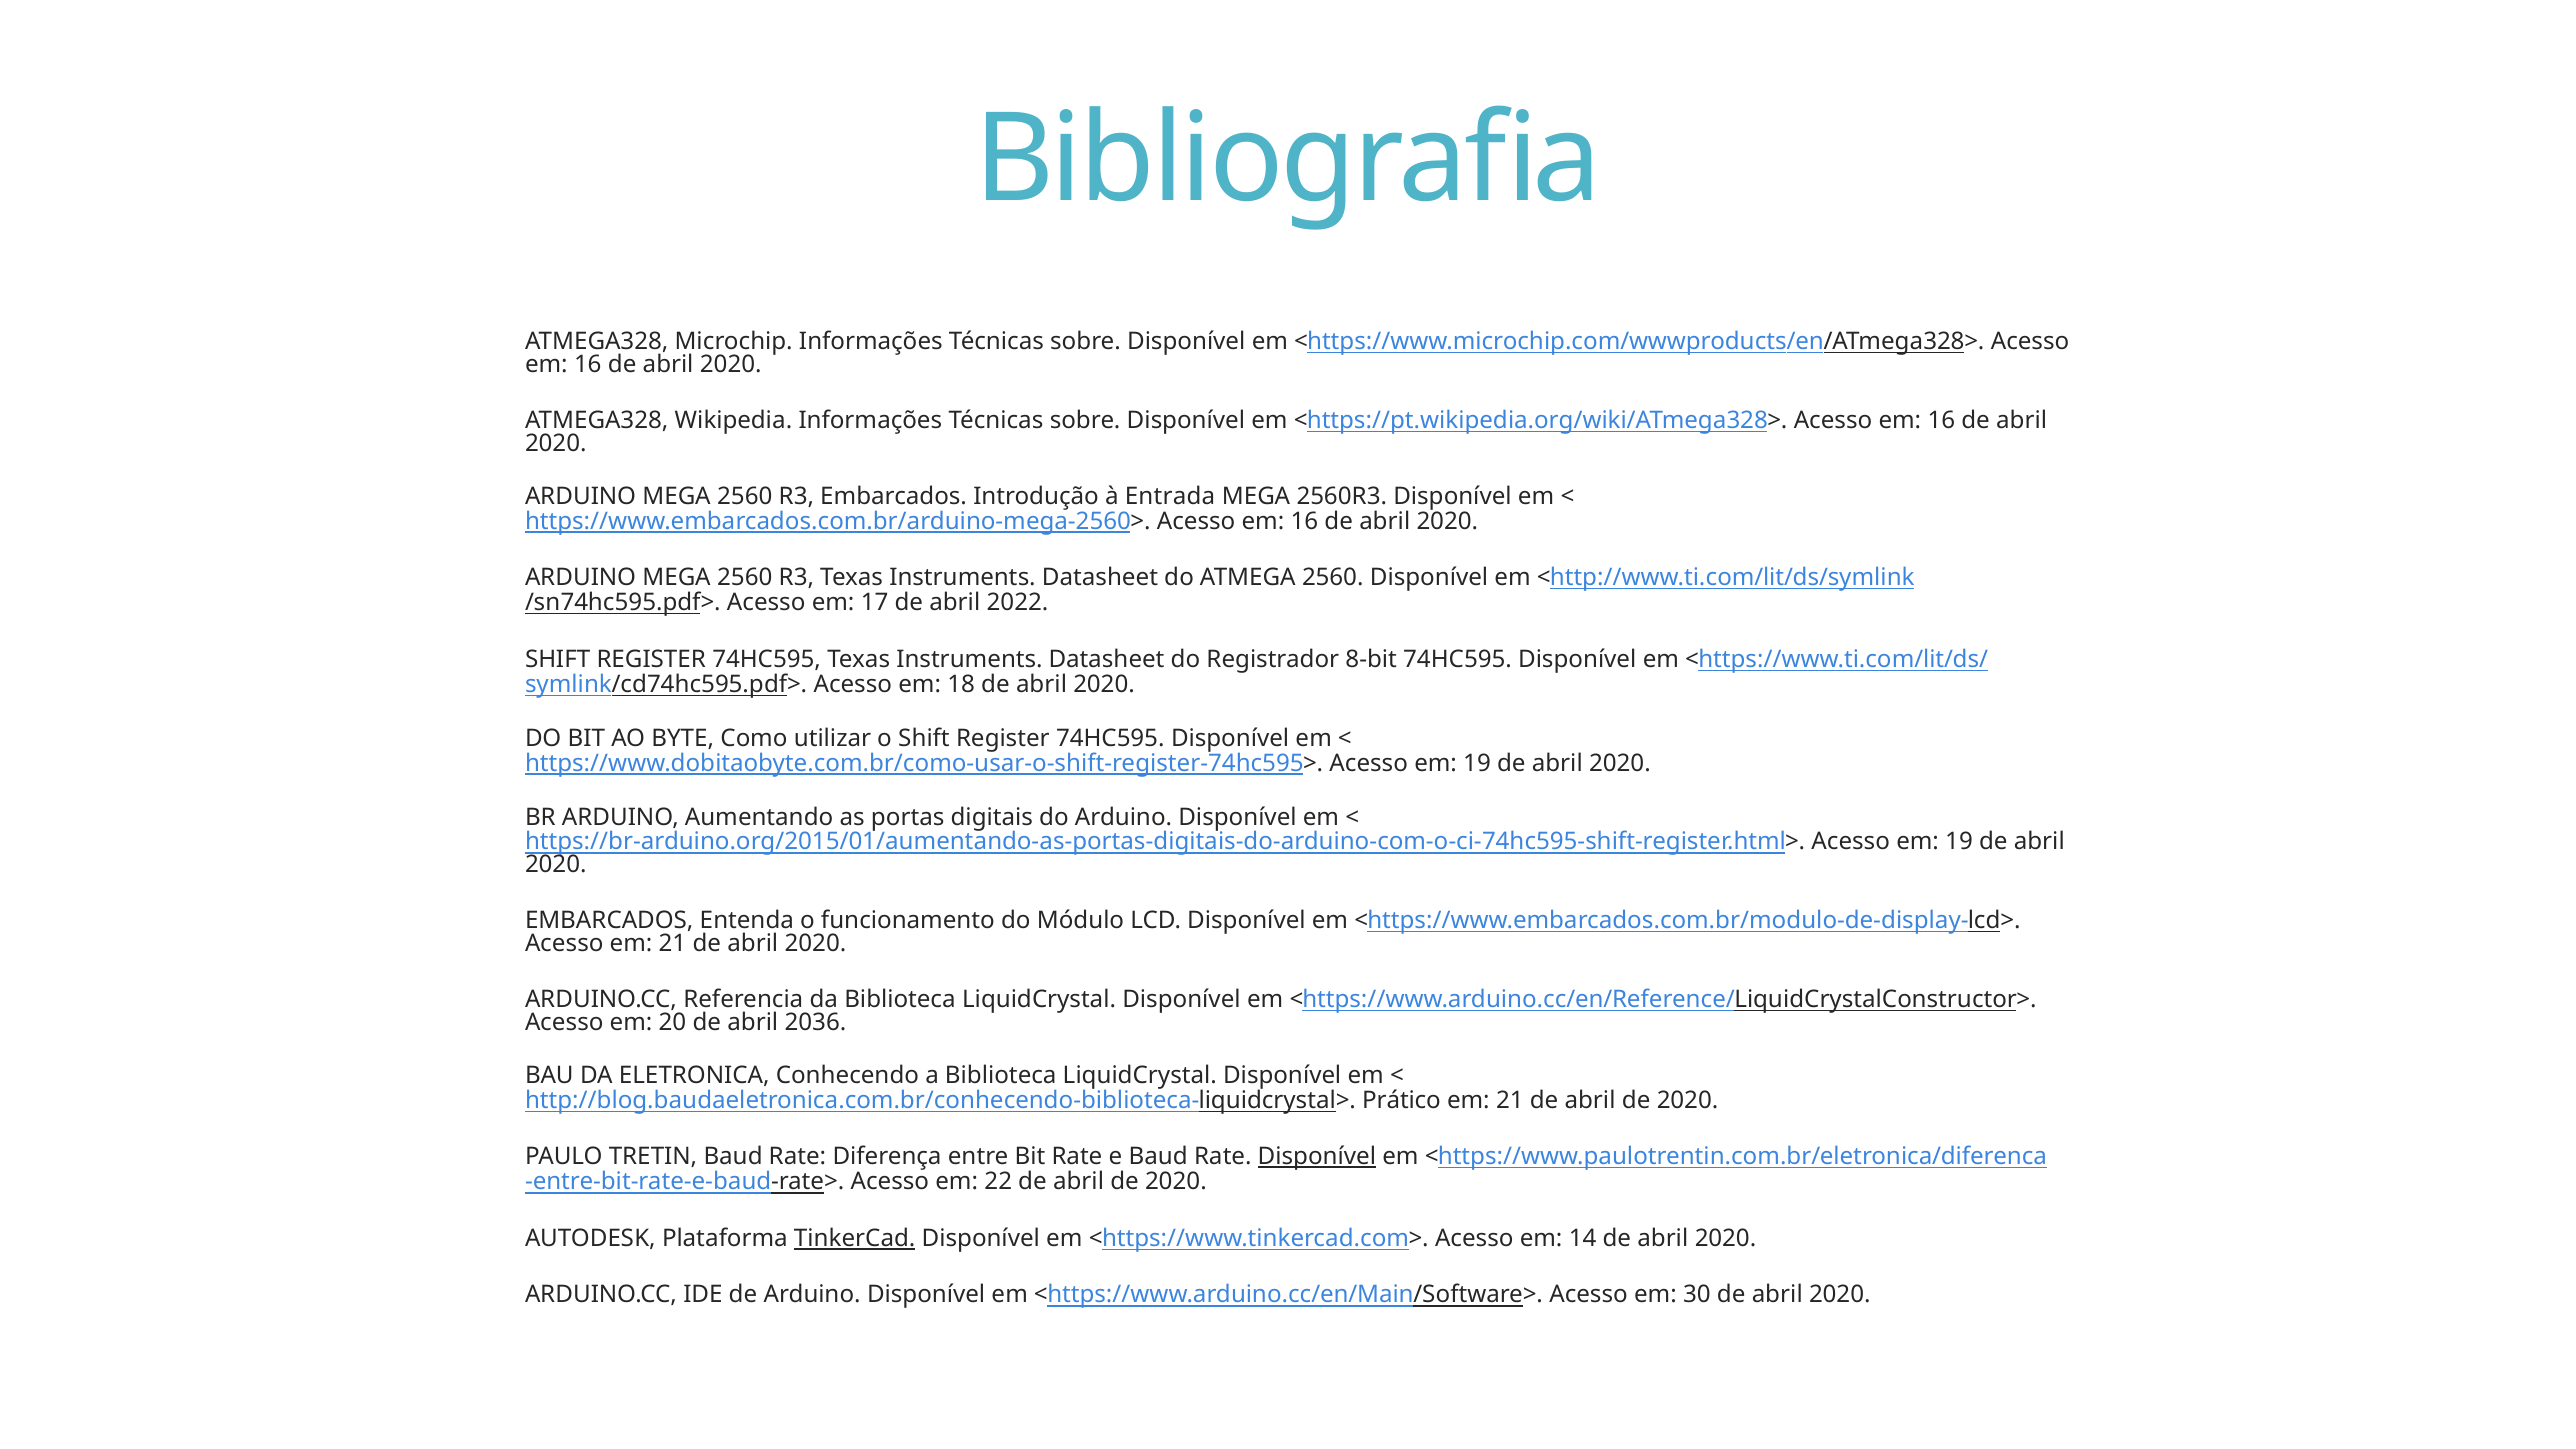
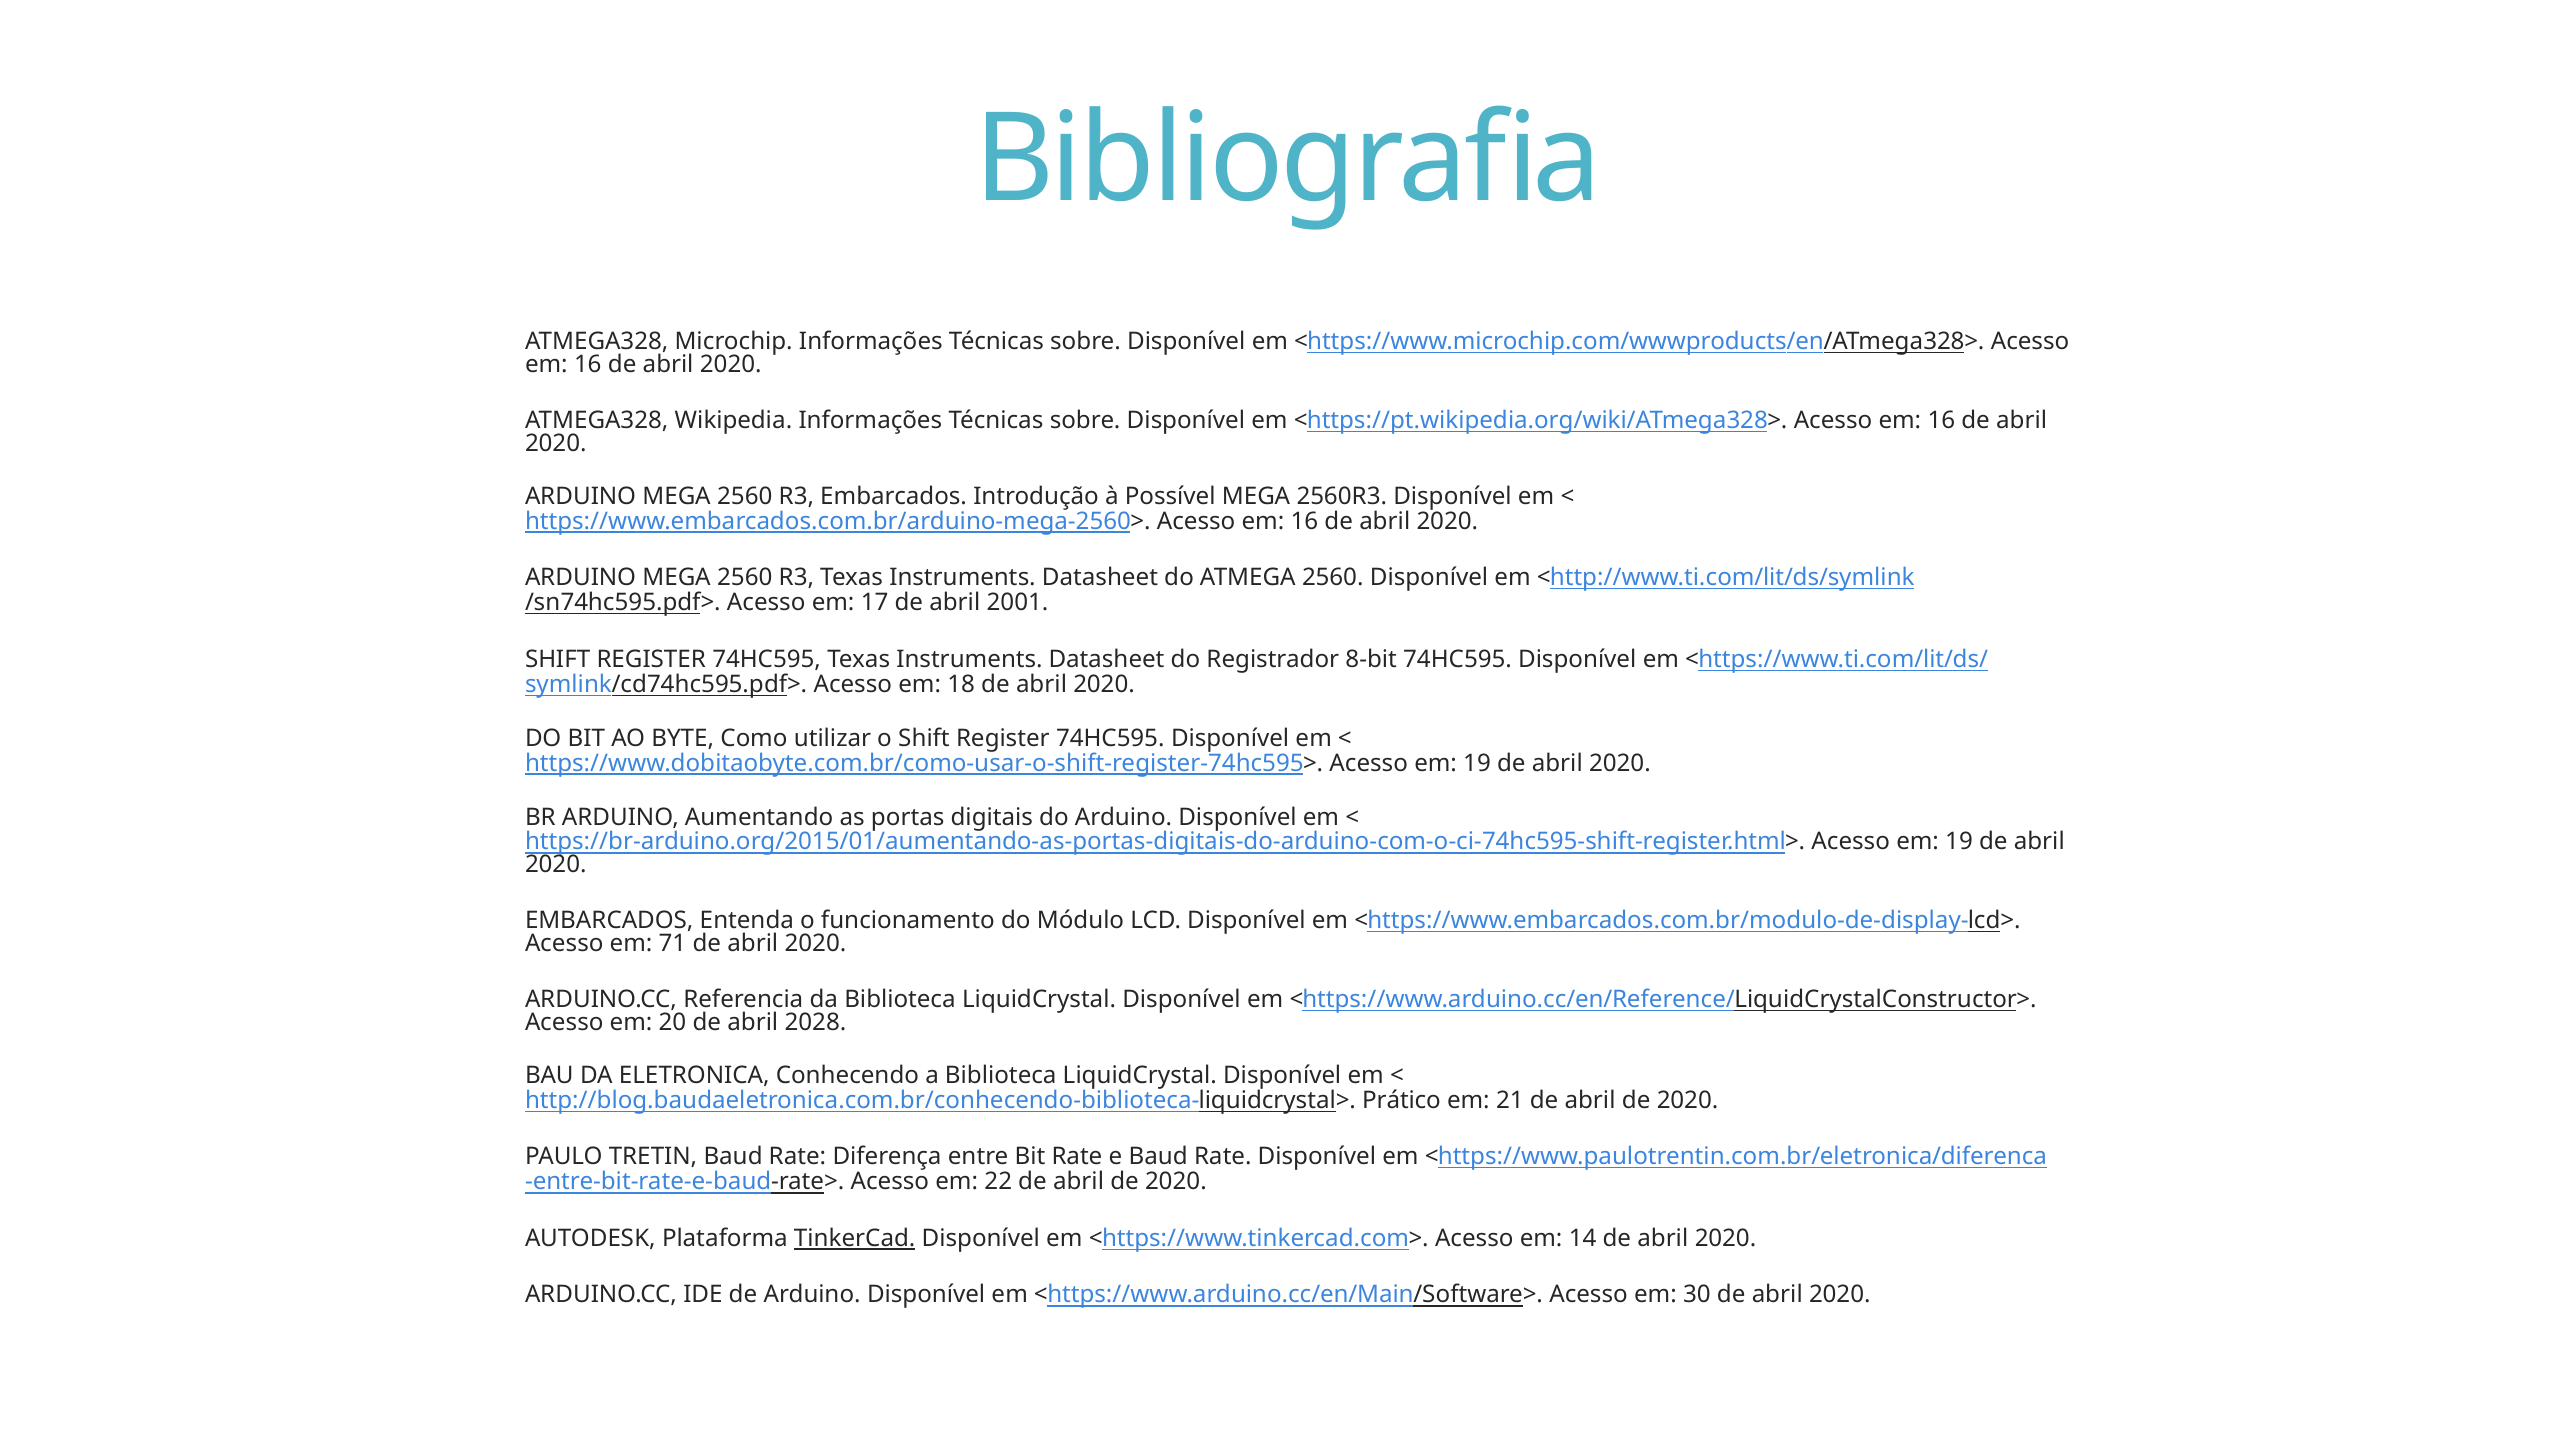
Entrada: Entrada -> Possível (1170, 497)
2022: 2022 -> 2001 (1017, 603)
Acesso em 21: 21 -> 71 (672, 943)
2036: 2036 -> 2028 (815, 1022)
Disponível underline: present -> none (1317, 1157)
